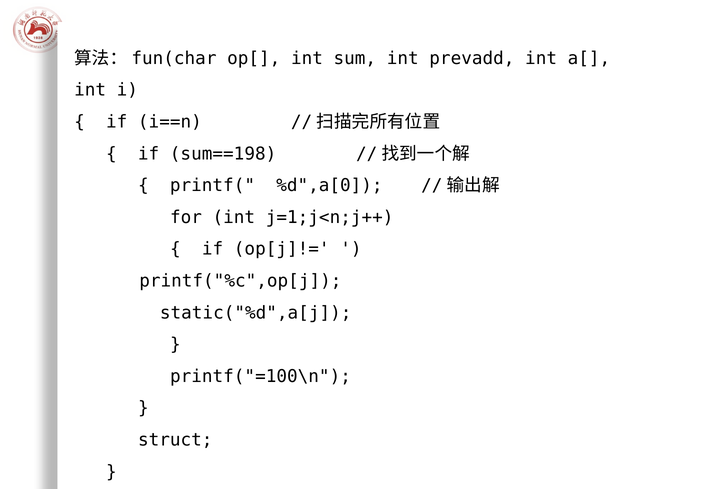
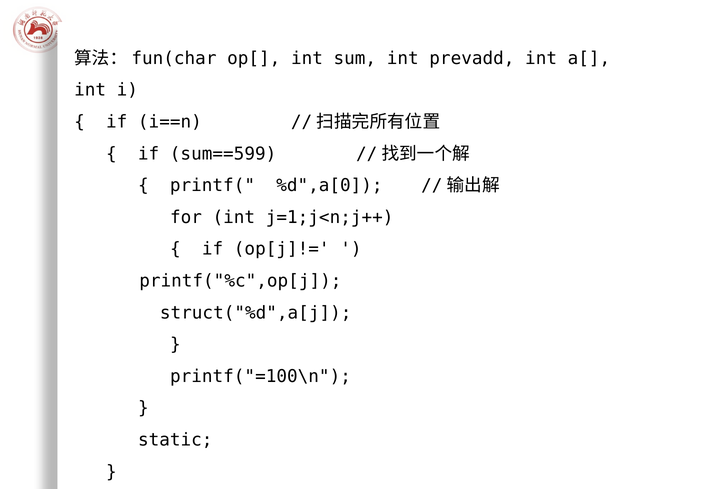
sum==198: sum==198 -> sum==599 (223, 154)
static("%d",a[j: static("%d",a[j -> struct("%d",a[j (256, 313)
struct: struct -> static (175, 440)
